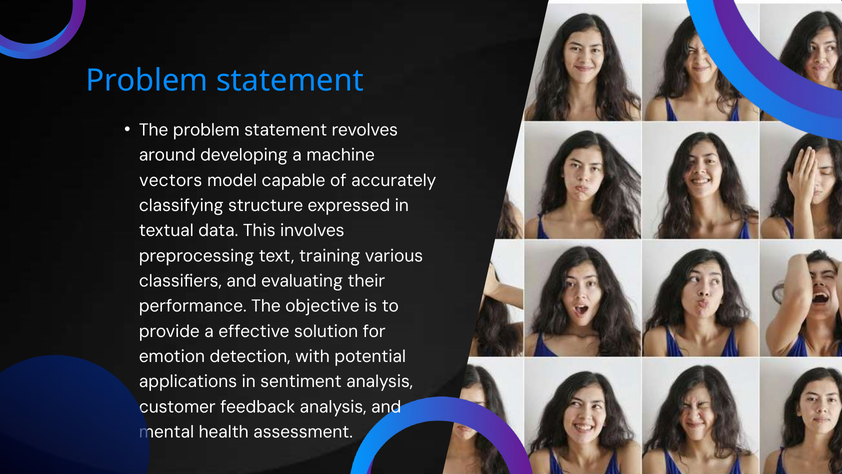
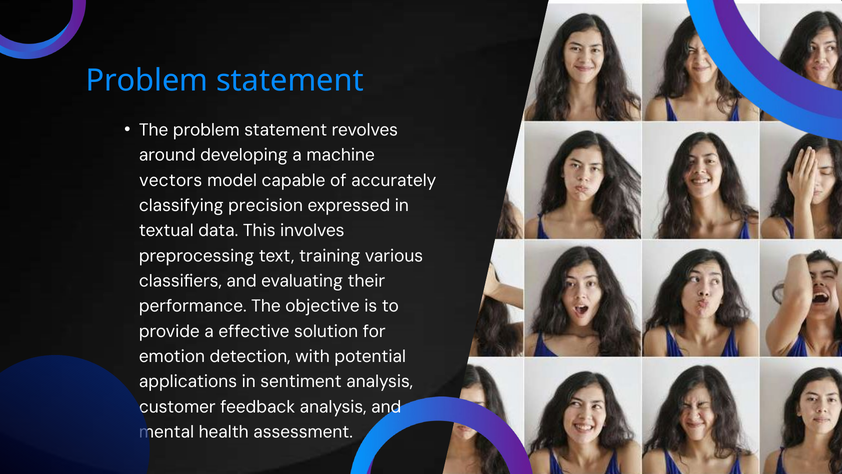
structure: structure -> precision (266, 205)
